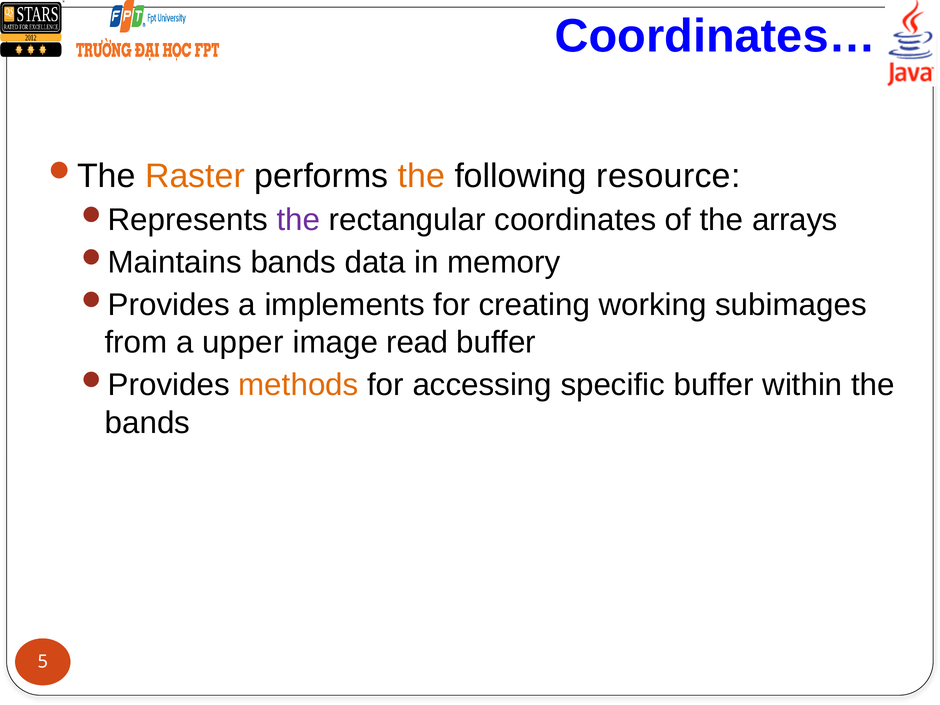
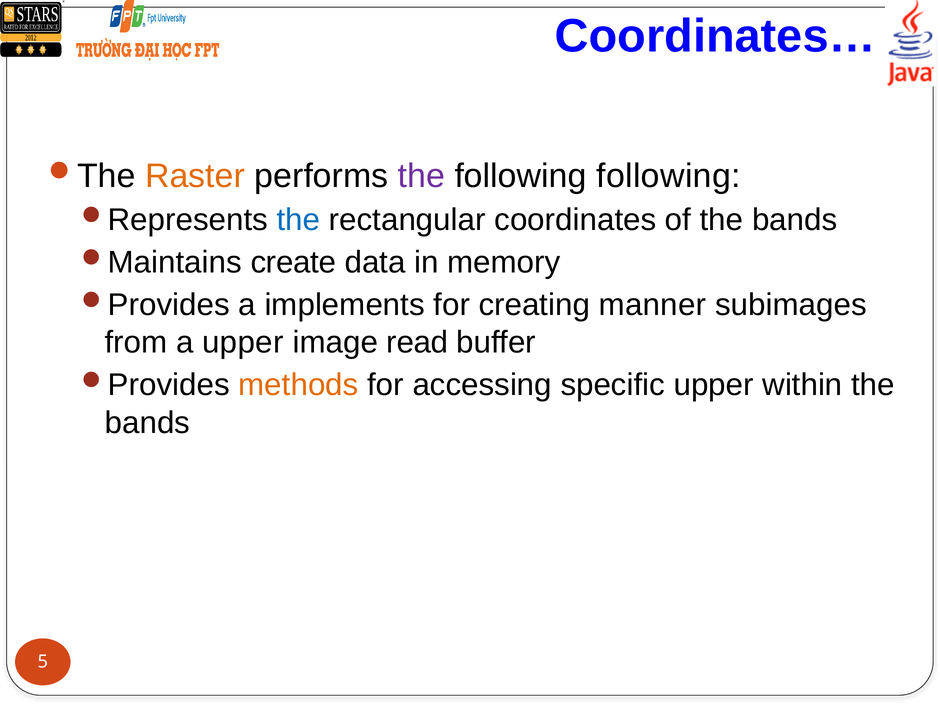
the colour: orange -> purple (421, 176)
following resource: resource -> following (669, 176)
the colour: purple -> blue (299, 220)
of the arrays: arrays -> bands (795, 220)
bands: bands -> create (293, 263)
working: working -> manner (652, 305)
specific buffer: buffer -> upper (714, 385)
